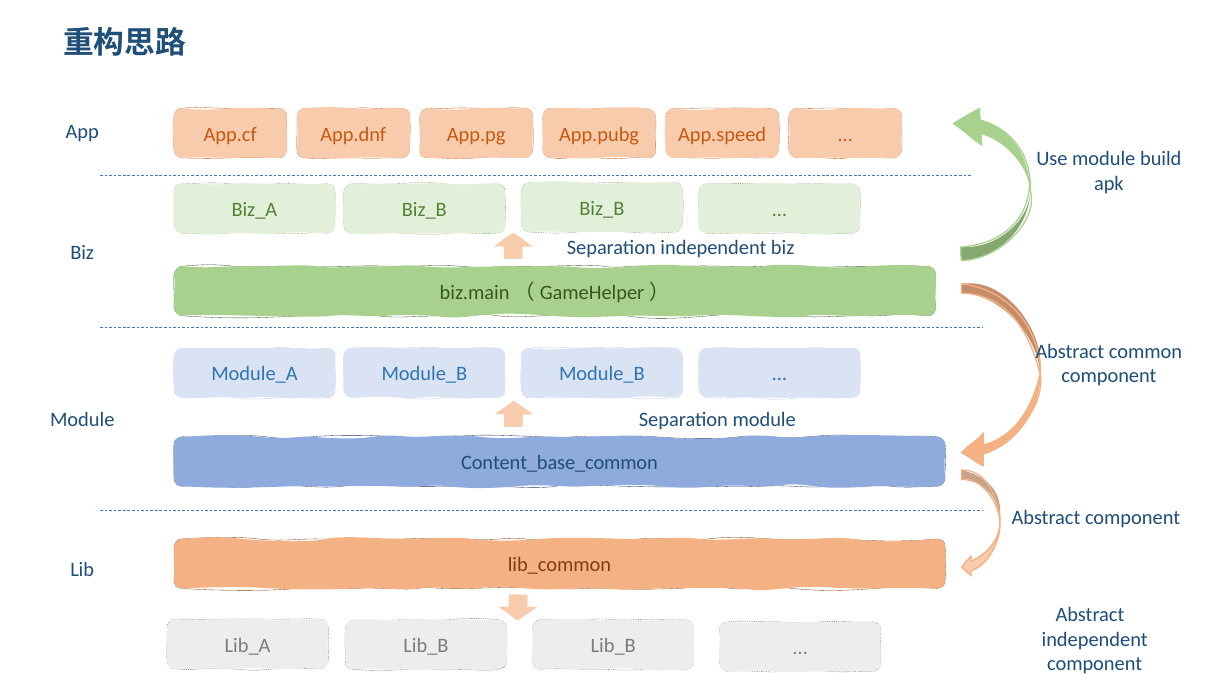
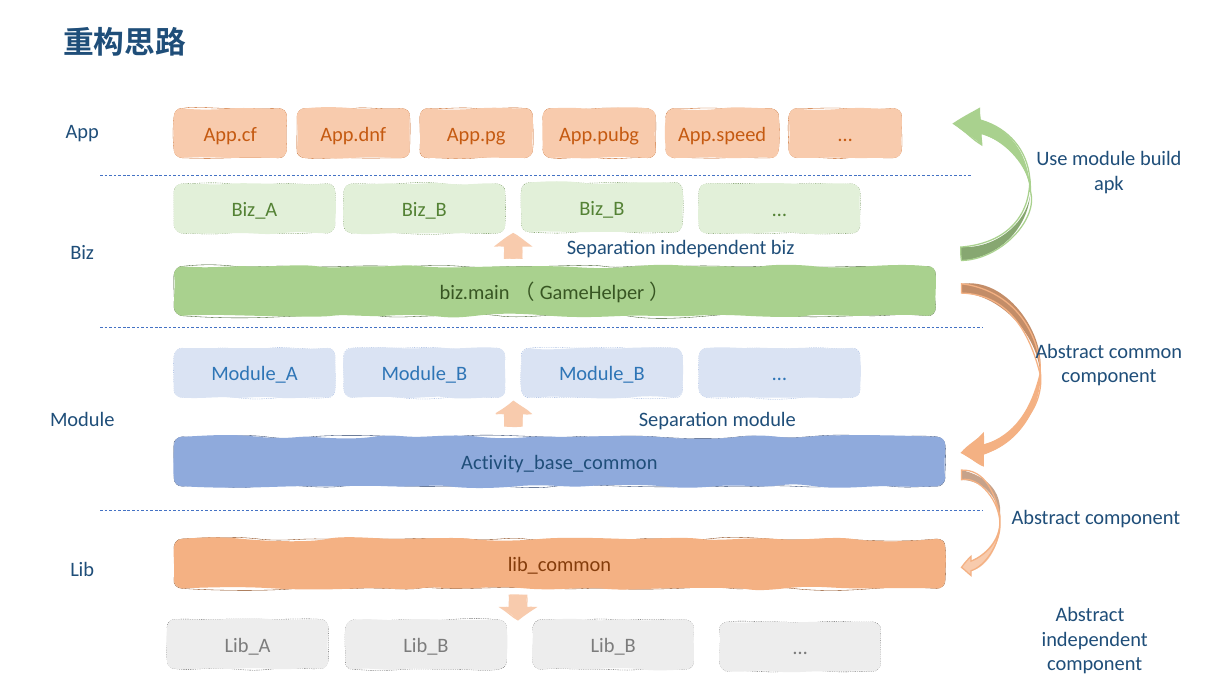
Content_base_common: Content_base_common -> Activity_base_common (559, 463)
